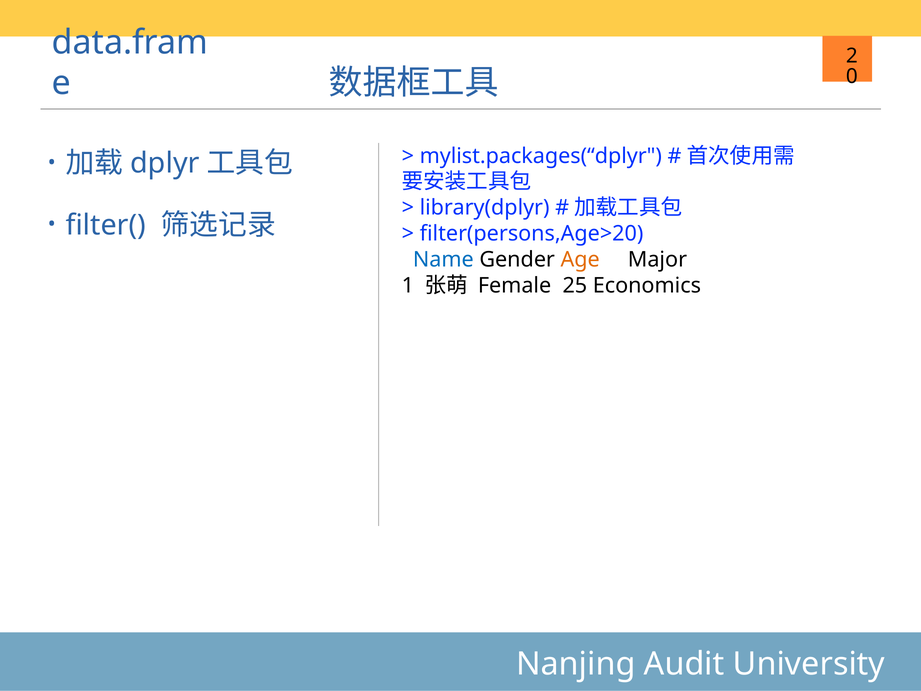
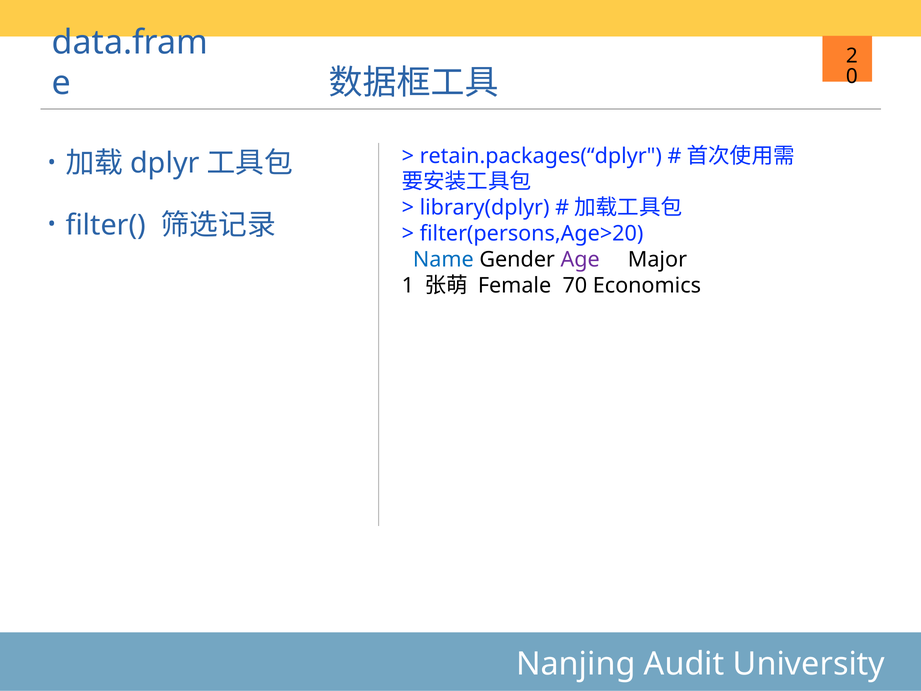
mylist.packages(“dplyr: mylist.packages(“dplyr -> retain.packages(“dplyr (541, 156)
Age colour: orange -> purple (580, 260)
25: 25 -> 70 (575, 285)
